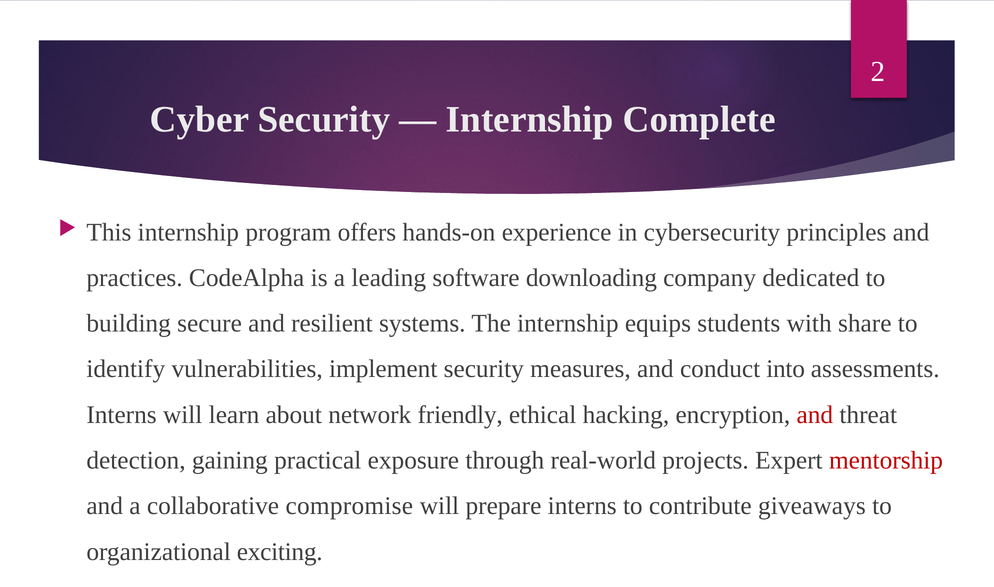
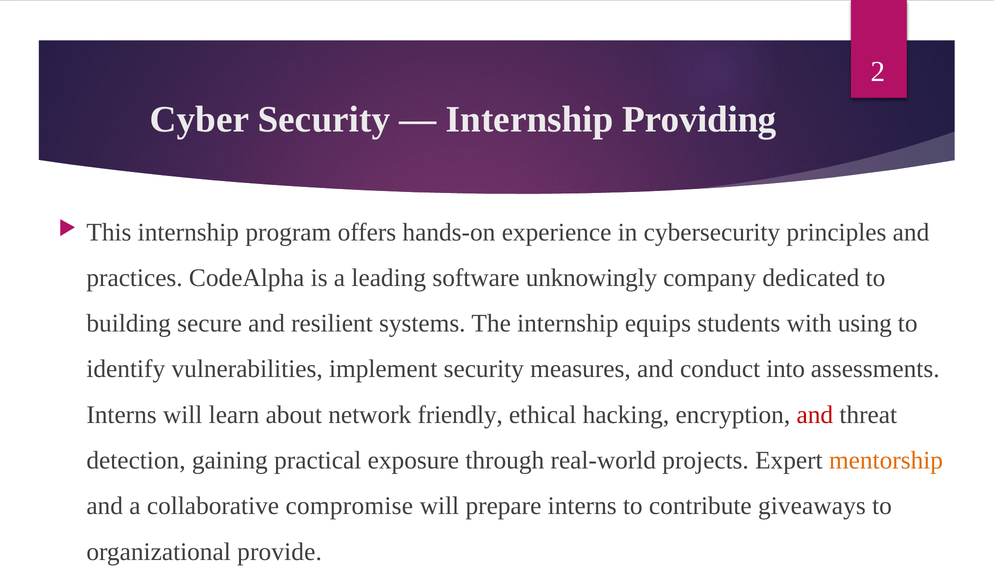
Complete: Complete -> Providing (699, 119)
downloading: downloading -> unknowingly (591, 278)
share: share -> using (865, 323)
mentorship colour: red -> orange (886, 460)
exciting: exciting -> provide (280, 551)
